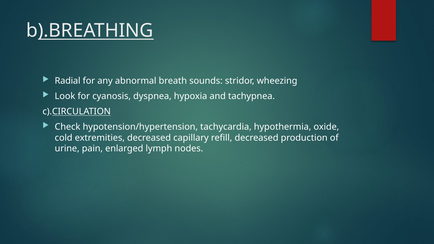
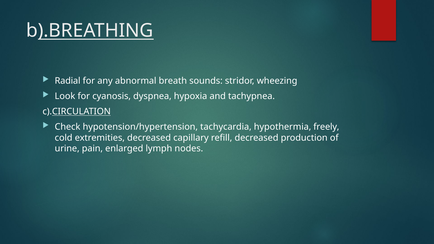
oxide: oxide -> freely (326, 127)
